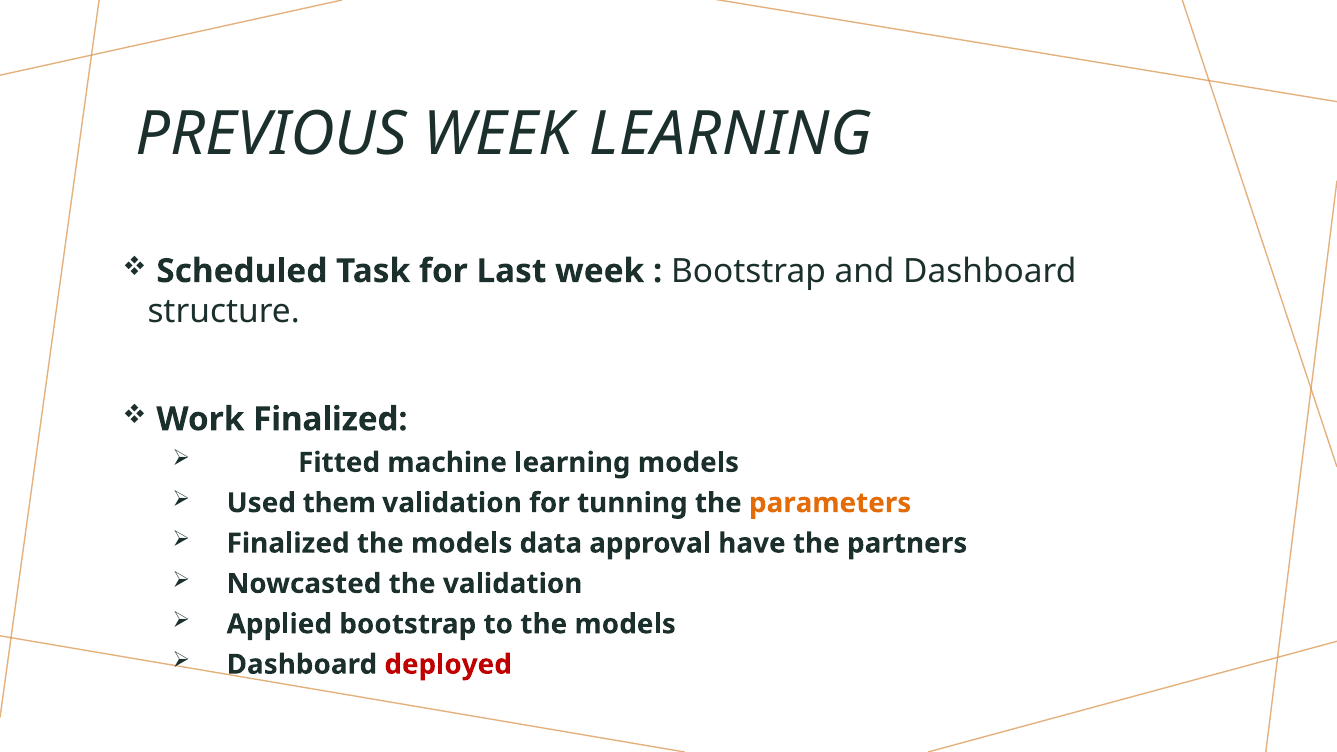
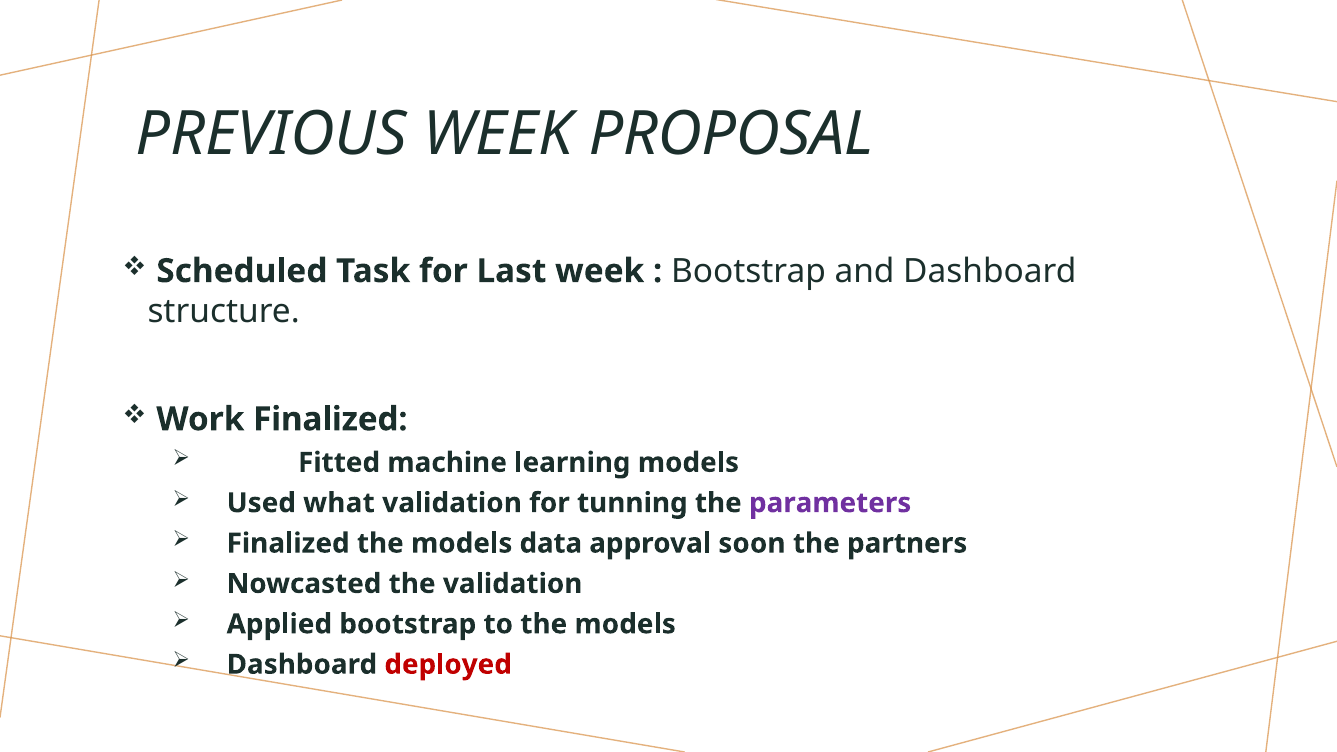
WEEK LEARNING: LEARNING -> PROPOSAL (731, 134)
them: them -> what (339, 503)
parameters colour: orange -> purple (830, 503)
have: have -> soon (752, 543)
